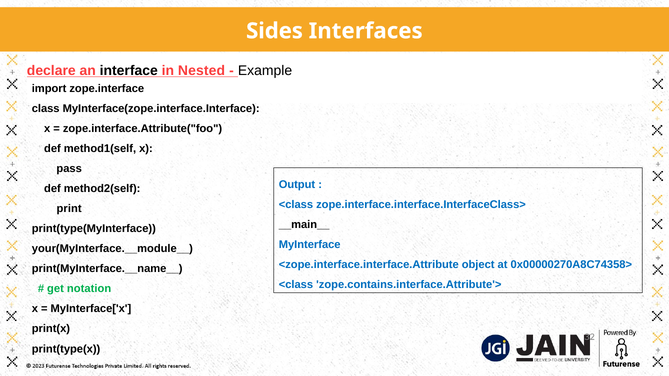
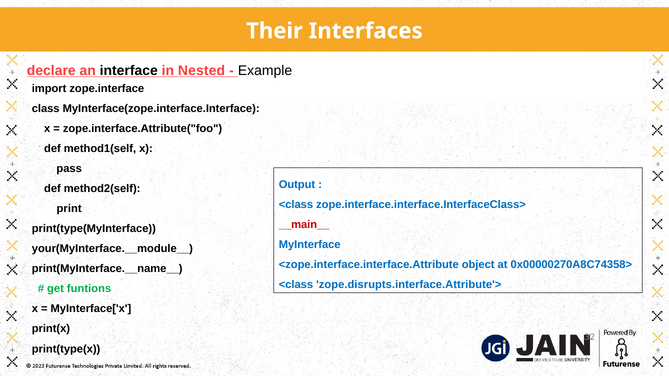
Sides: Sides -> Their (274, 31)
__main__ colour: black -> red (304, 225)
zope.contains.interface.Attribute'>: zope.contains.interface.Attribute'> -> zope.disrupts.interface.Attribute'> (409, 285)
notation: notation -> funtions (89, 289)
